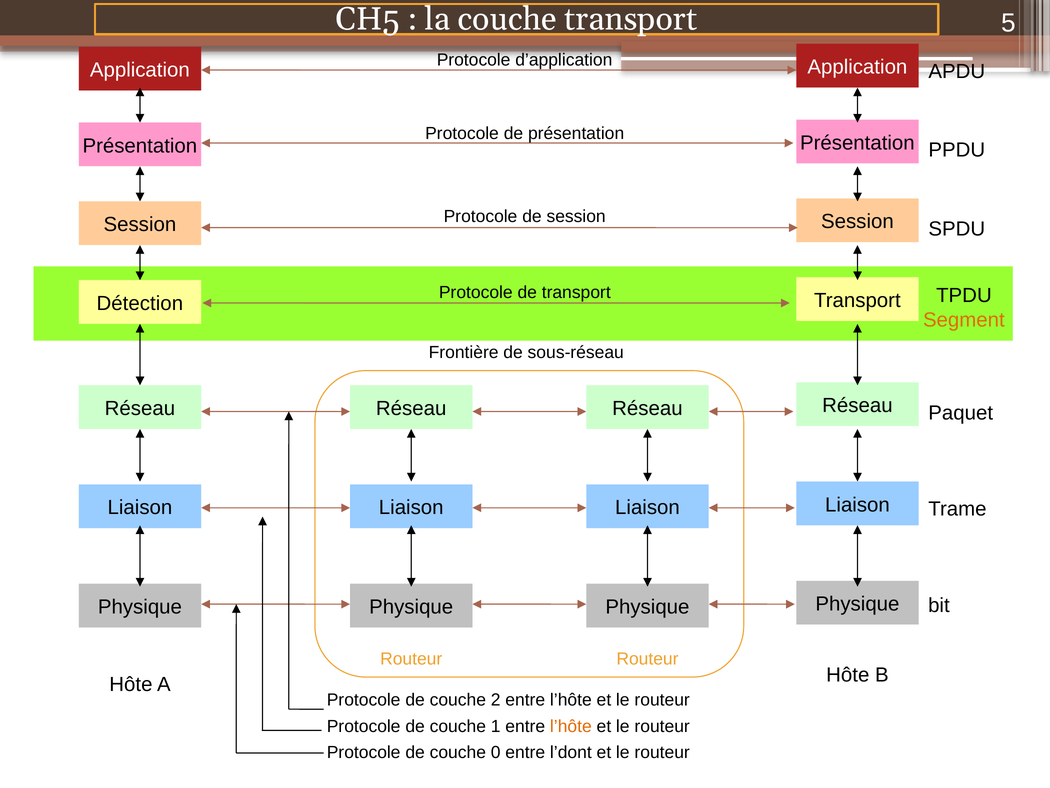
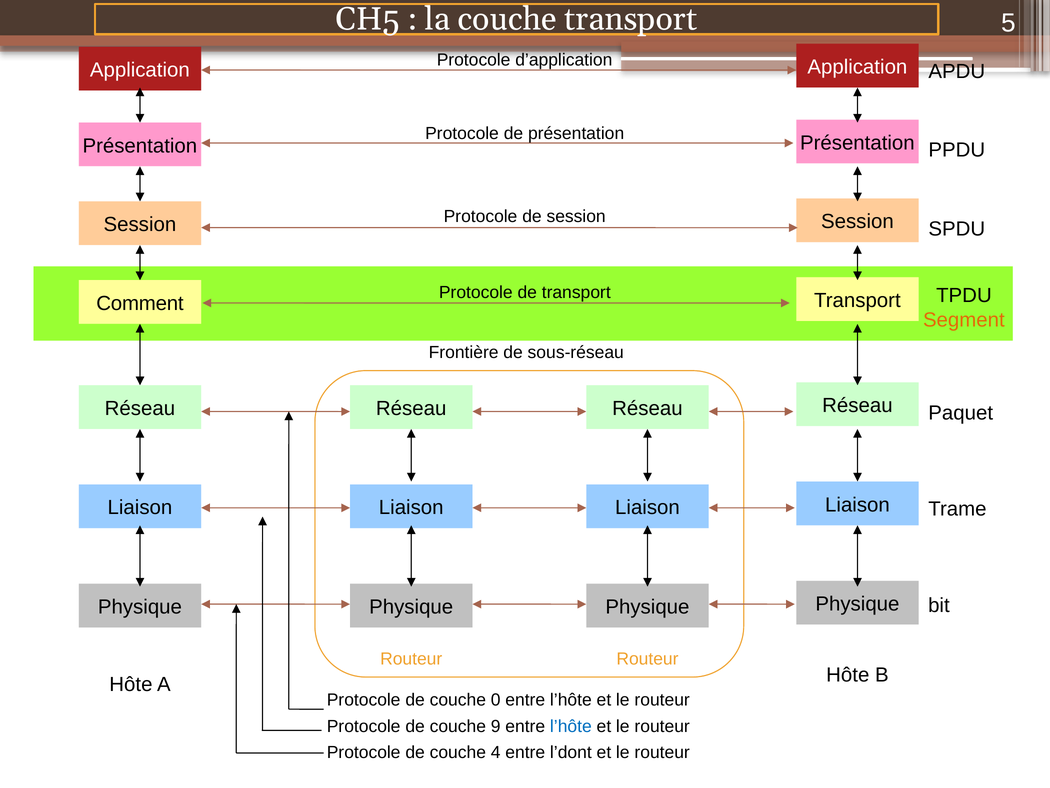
Détection: Détection -> Comment (140, 303)
2: 2 -> 0 (496, 700)
1: 1 -> 9 (496, 726)
l’hôte colour: orange -> blue (571, 726)
0: 0 -> 4 (496, 752)
